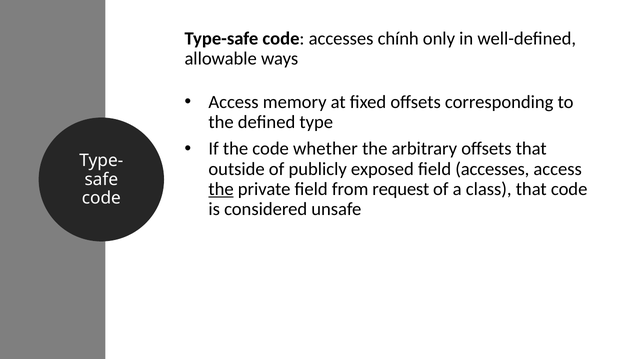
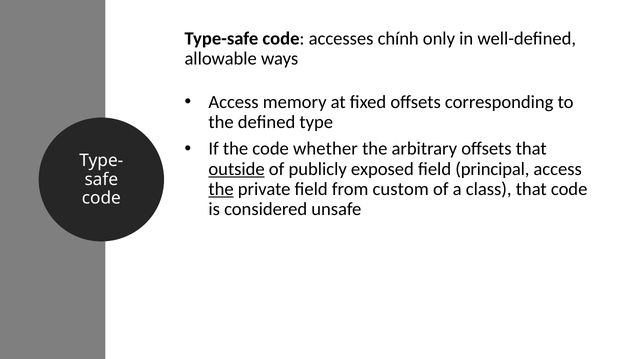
outside underline: none -> present (237, 169)
field accesses: accesses -> principal (492, 169)
request: request -> custom (401, 189)
